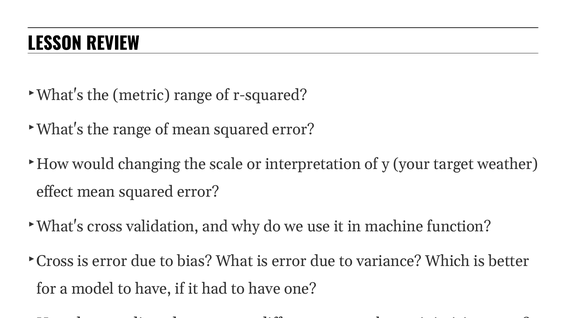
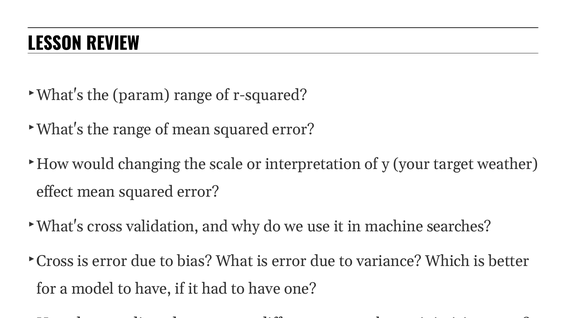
metric: metric -> param (141, 95)
function: function -> searches (459, 226)
